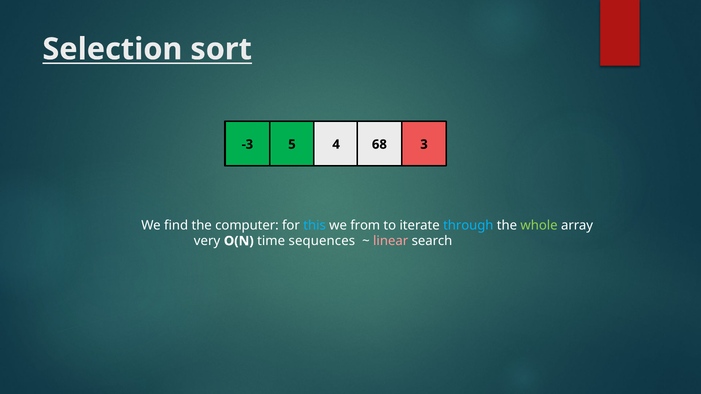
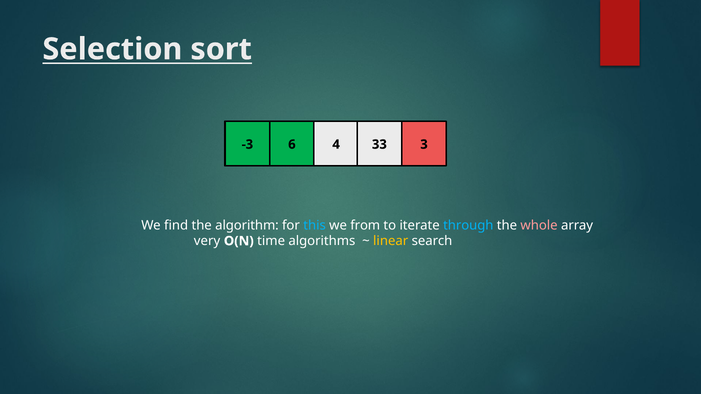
5: 5 -> 6 (292, 145)
68: 68 -> 33 (379, 145)
computer: computer -> algorithm (247, 225)
whole colour: light green -> pink (539, 225)
sequences: sequences -> algorithms (322, 241)
linear colour: pink -> yellow (391, 241)
